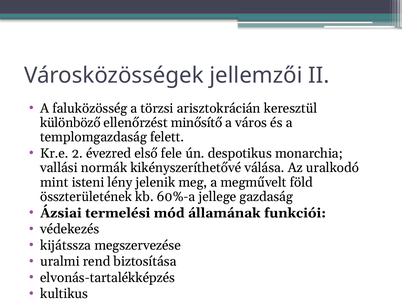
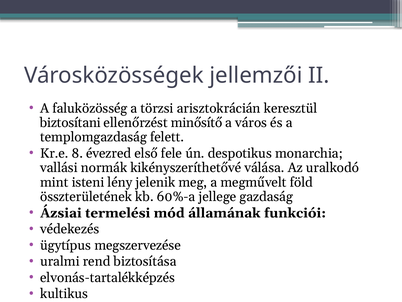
különböző: különböző -> biztosítani (70, 123)
2: 2 -> 8 (77, 153)
kijátssza: kijátssza -> ügytípus (66, 245)
